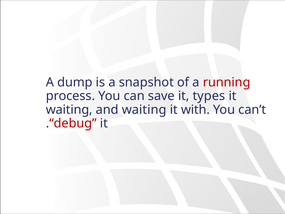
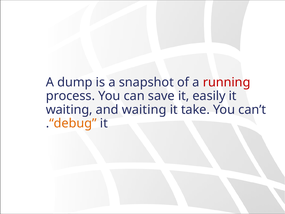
types: types -> easily (209, 96)
with: with -> take (195, 110)
debug colour: red -> orange (73, 123)
